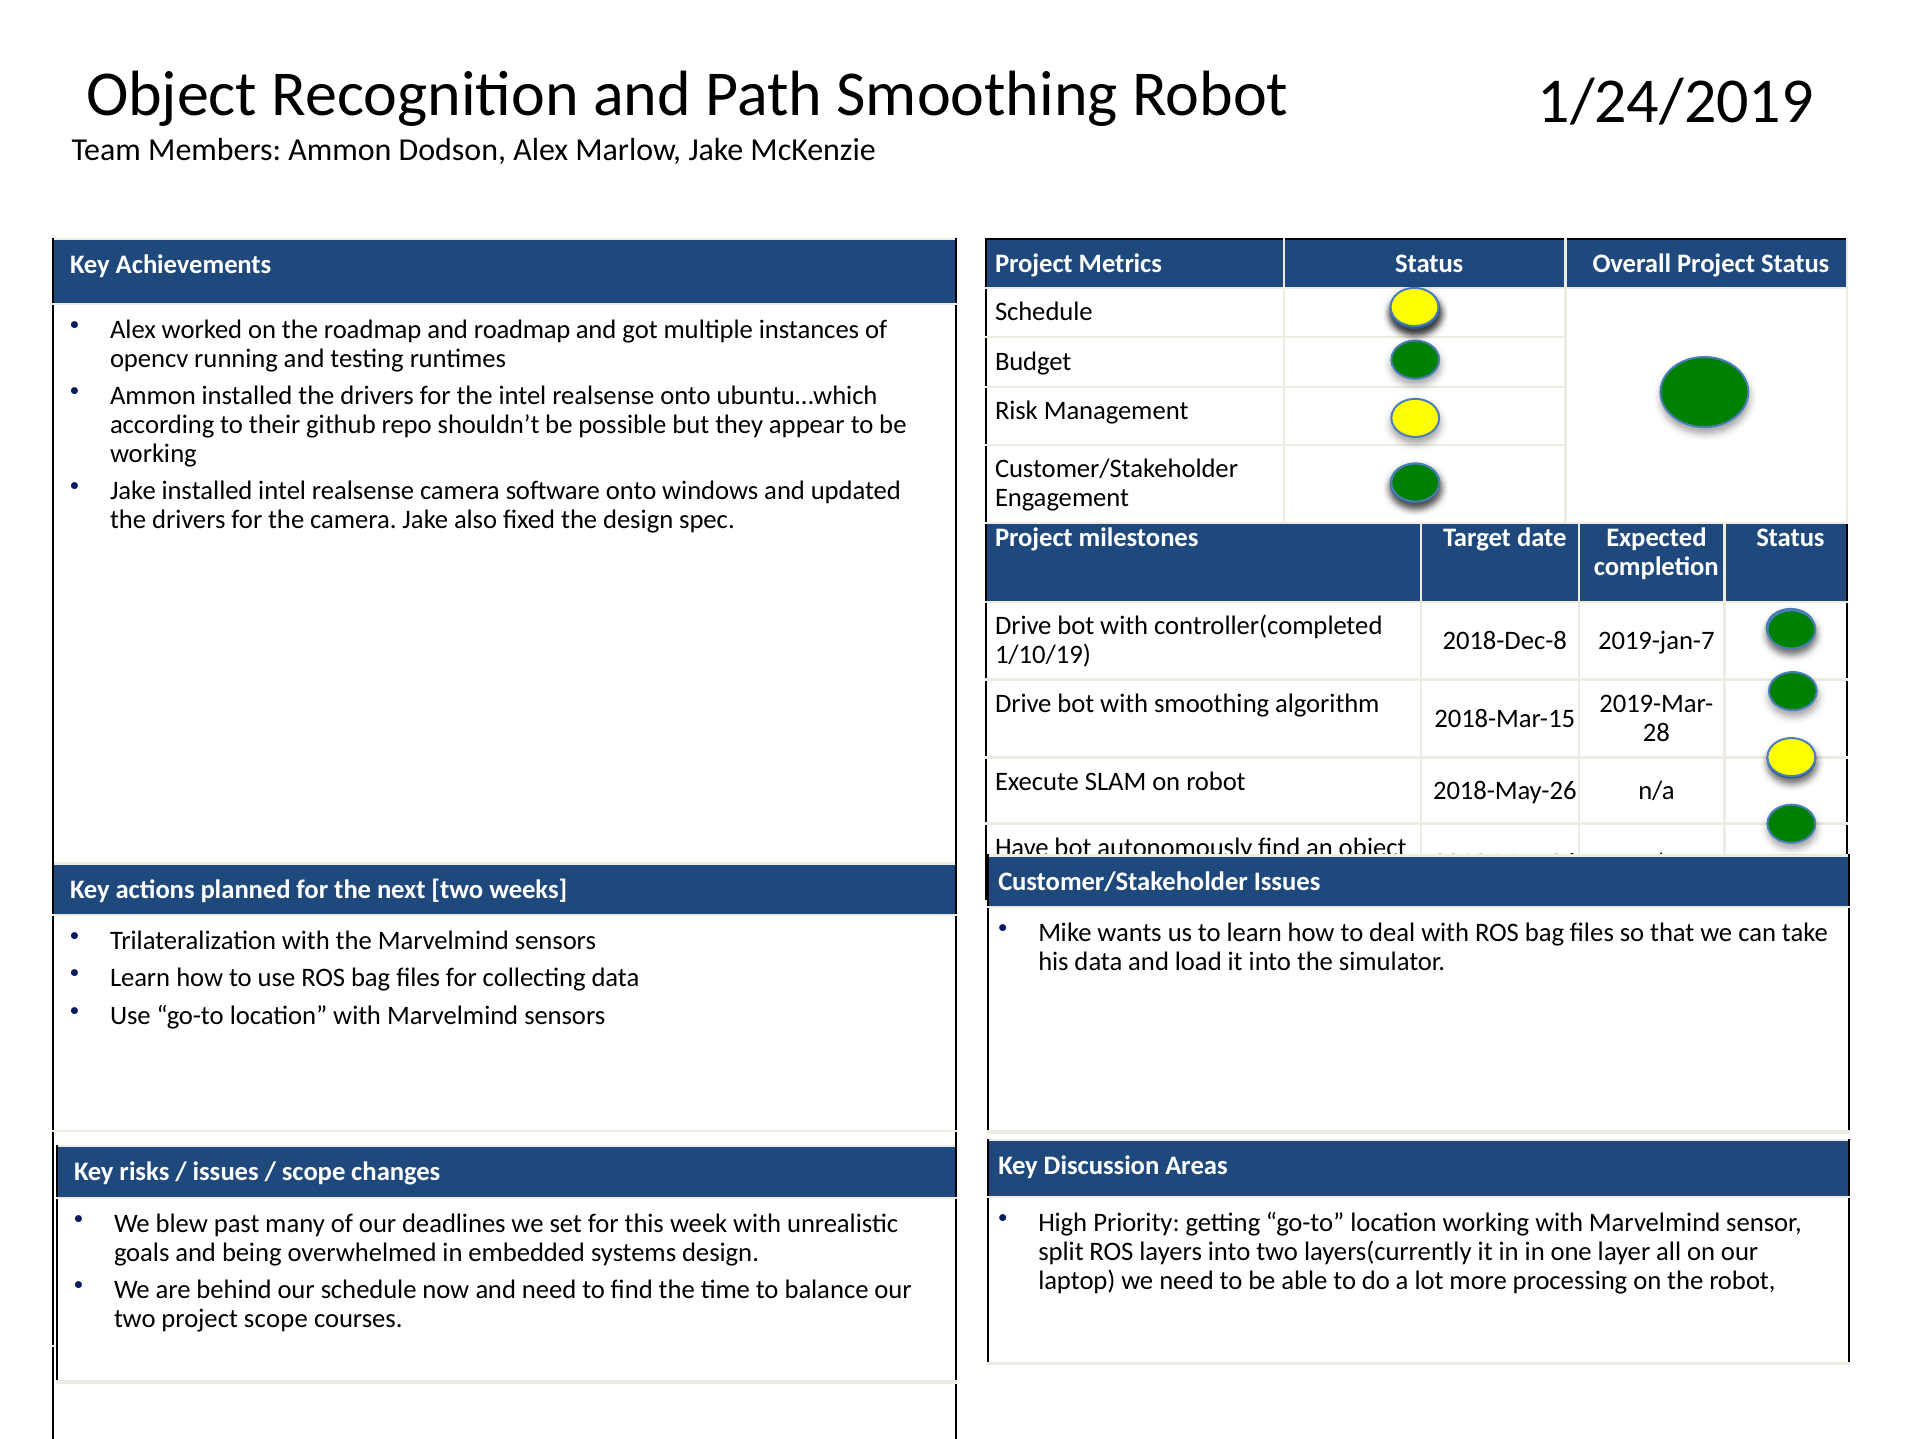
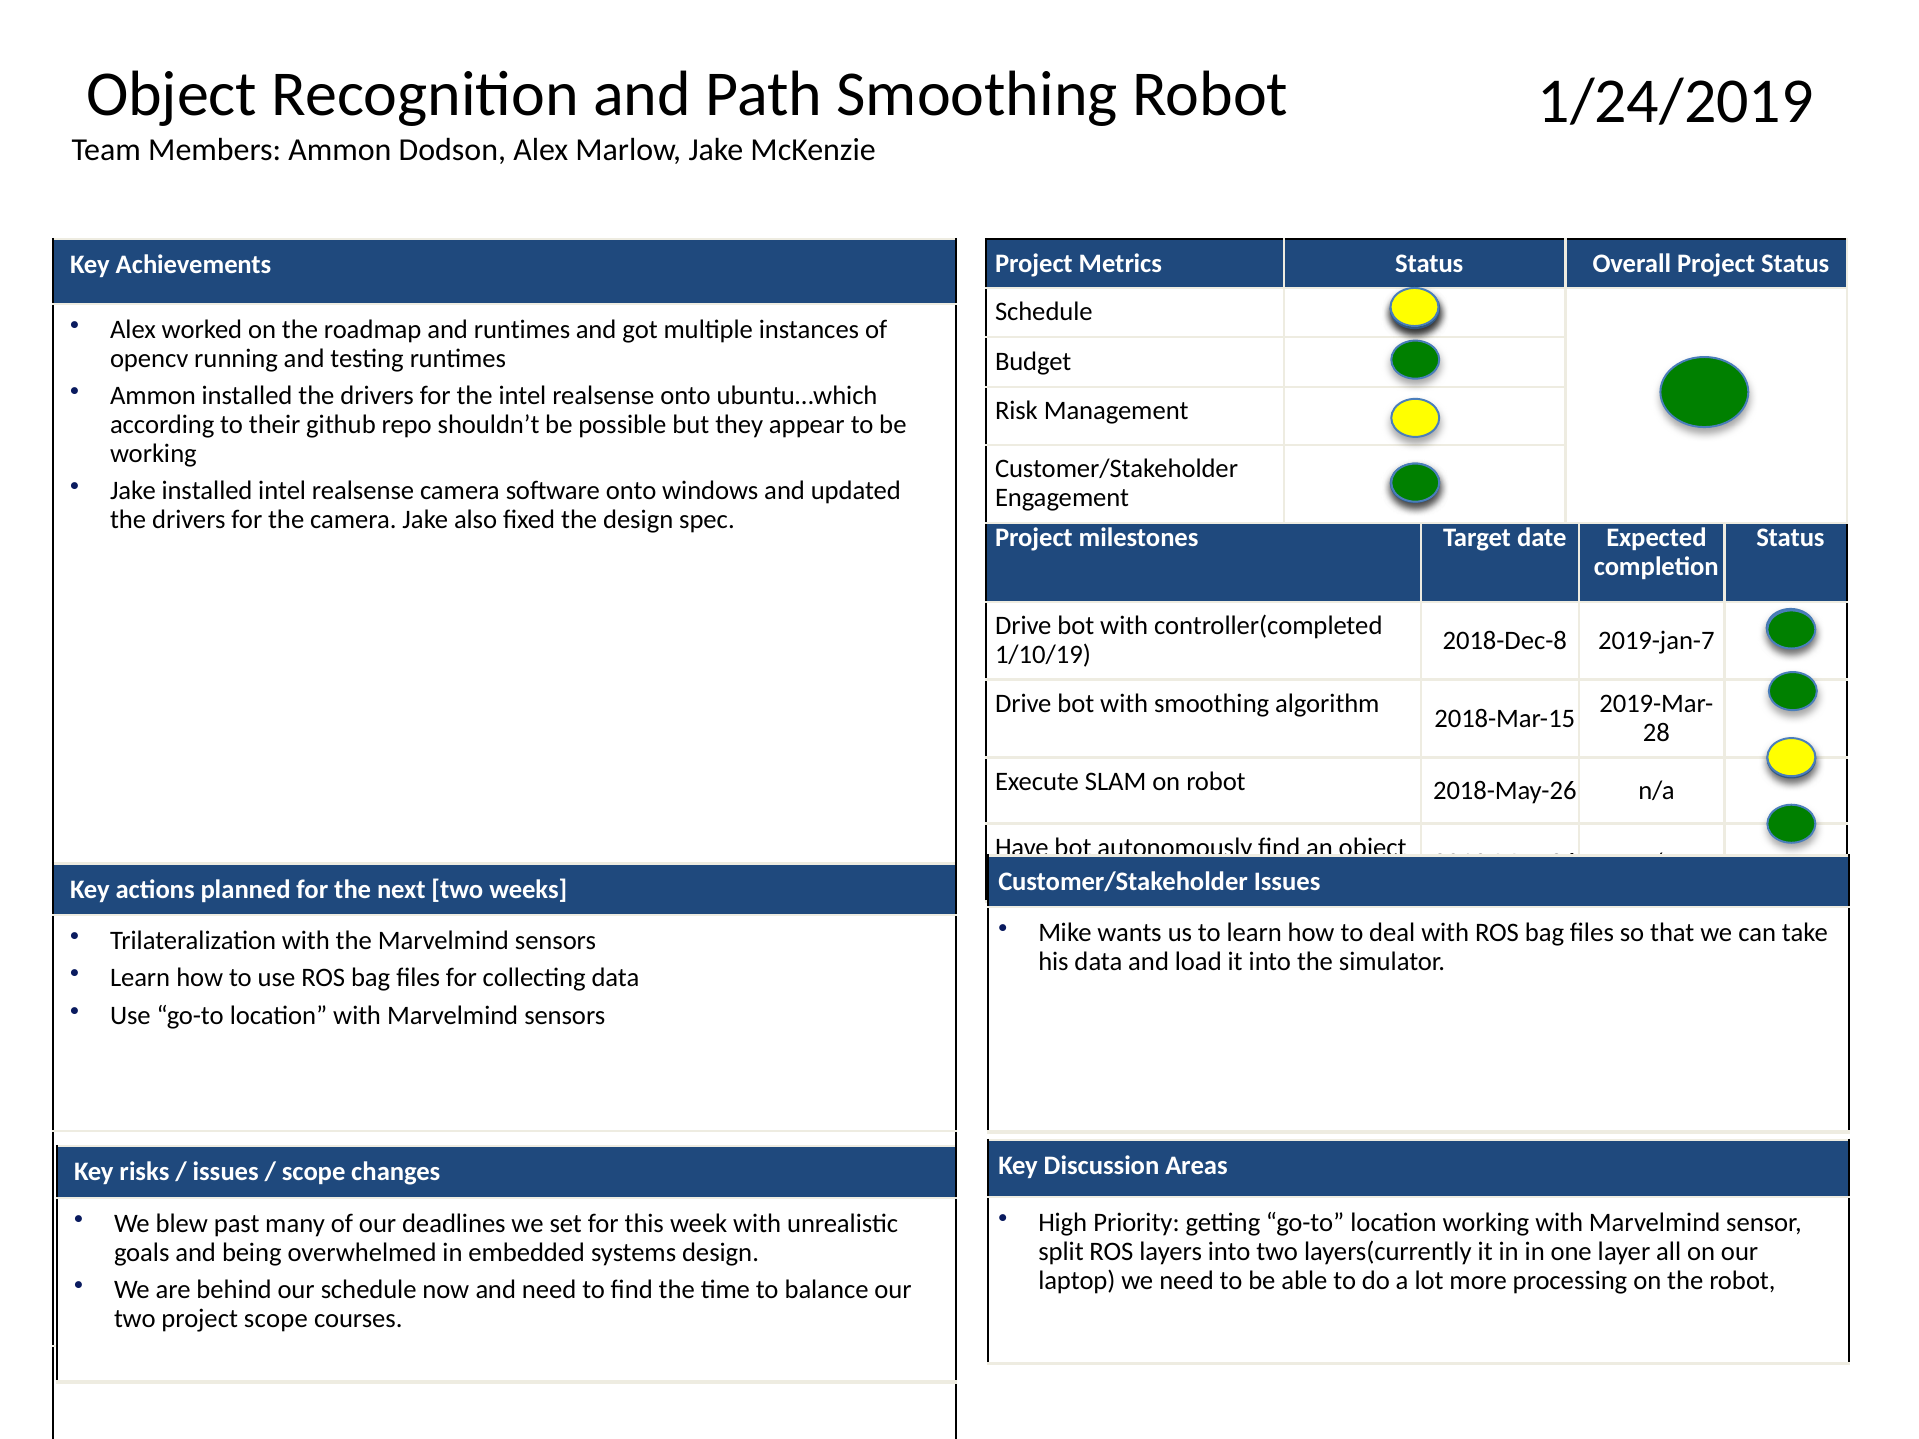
and roadmap: roadmap -> runtimes (522, 330)
